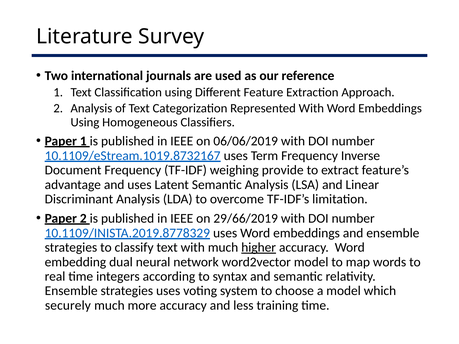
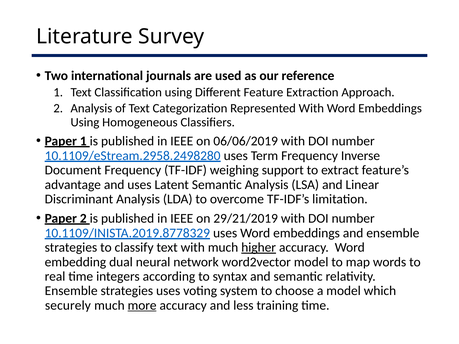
10.1109/eStream.1019.8732167: 10.1109/eStream.1019.8732167 -> 10.1109/eStream.2958.2498280 (133, 156)
provide: provide -> support (283, 170)
29/66/2019: 29/66/2019 -> 29/21/2019 (246, 218)
more underline: none -> present (142, 305)
